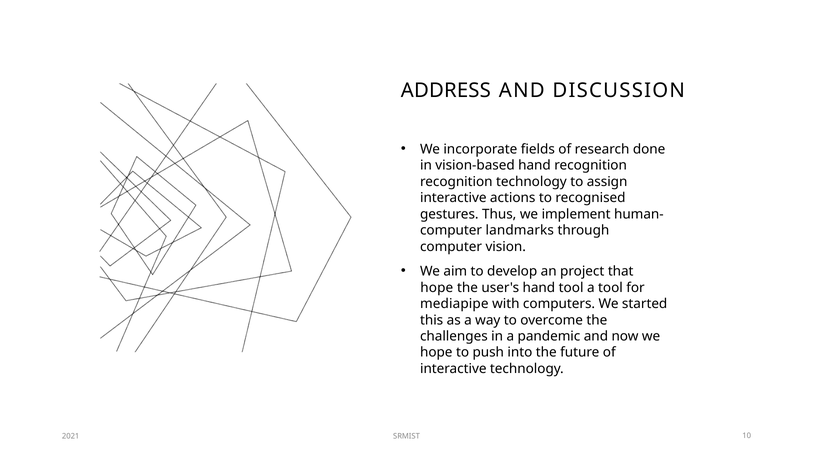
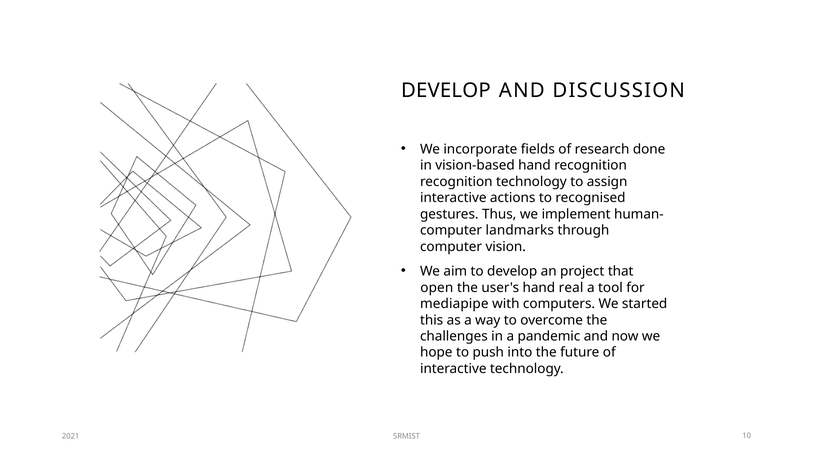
ADDRESS: ADDRESS -> DEVELOP (446, 91)
hope: hope -> open (437, 288)
hand tool: tool -> real (571, 288)
